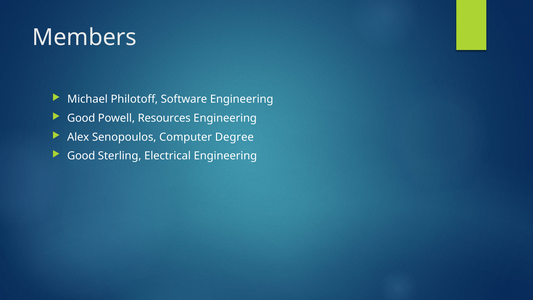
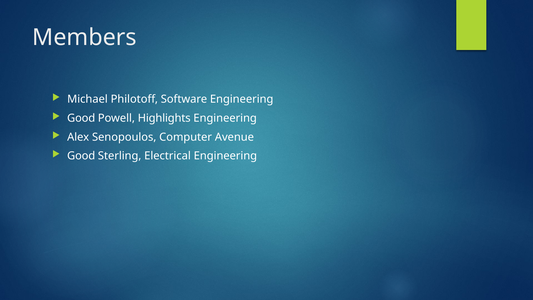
Resources: Resources -> Highlights (164, 118)
Degree: Degree -> Avenue (234, 137)
